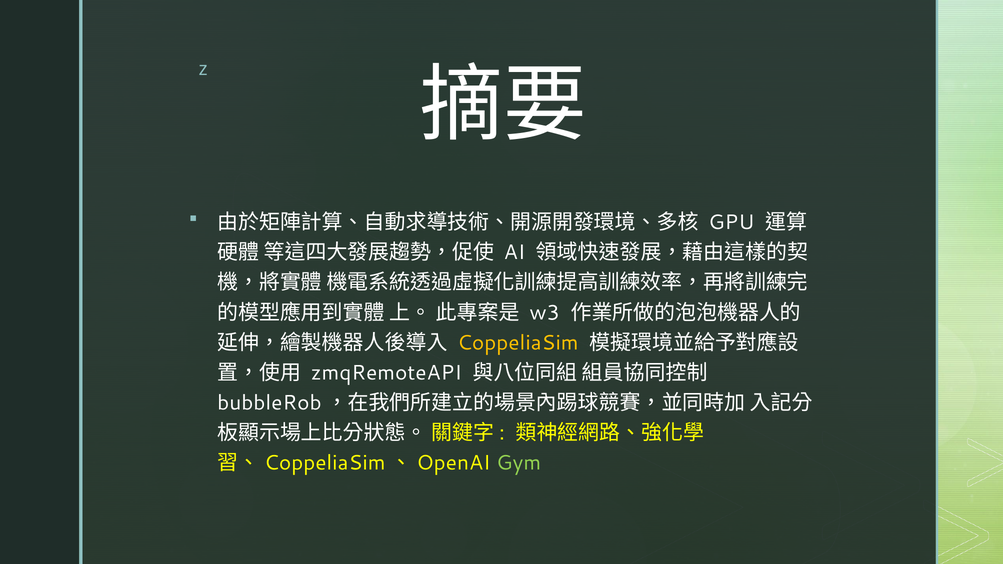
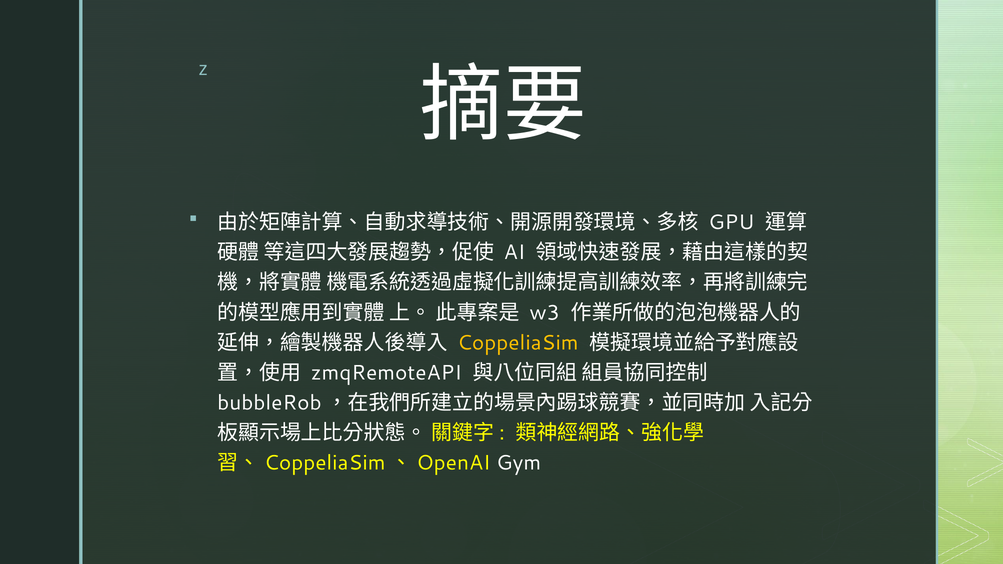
Gym colour: light green -> white (519, 463)
